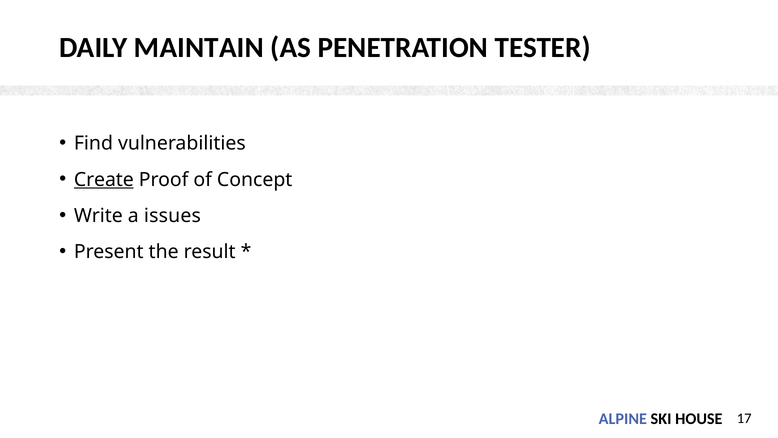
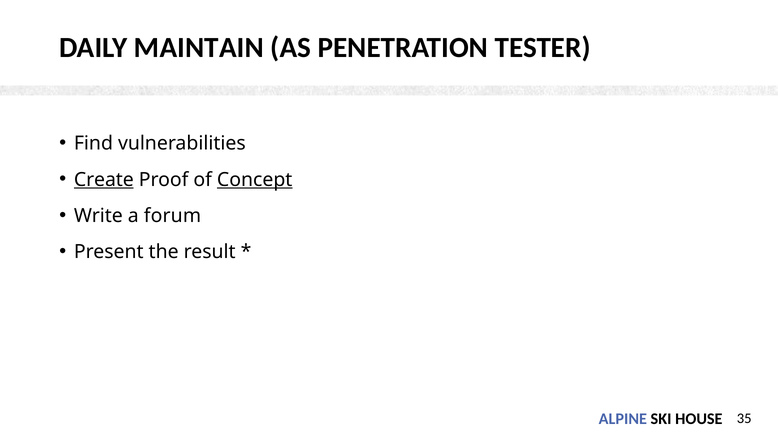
Concept underline: none -> present (255, 179)
issues: issues -> forum (172, 216)
17: 17 -> 35 (744, 418)
